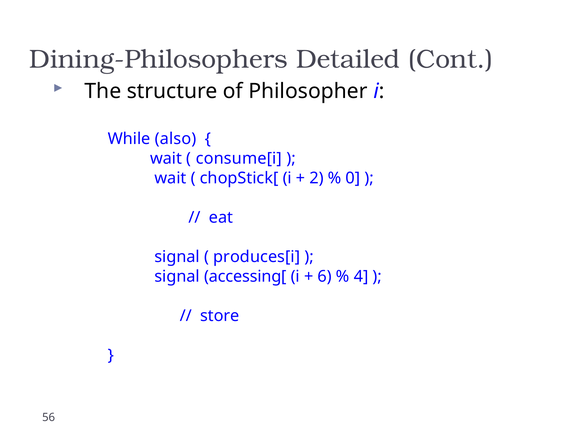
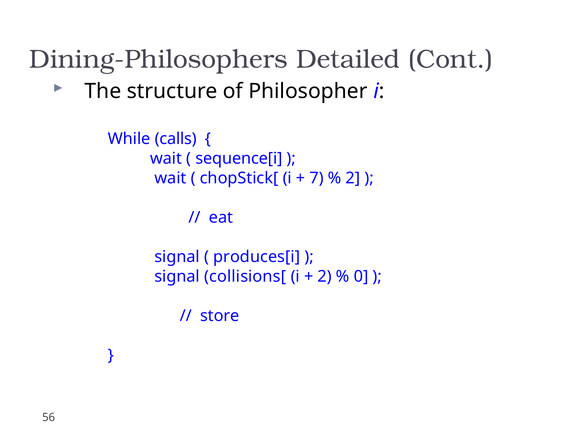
also: also -> calls (176, 139)
consume[i: consume[i -> sequence[i (239, 158)
2: 2 -> 7 (317, 178)
0: 0 -> 2 (353, 178)
accessing[: accessing[ -> collisions[ (245, 276)
6: 6 -> 2 (325, 276)
4: 4 -> 0 (361, 276)
